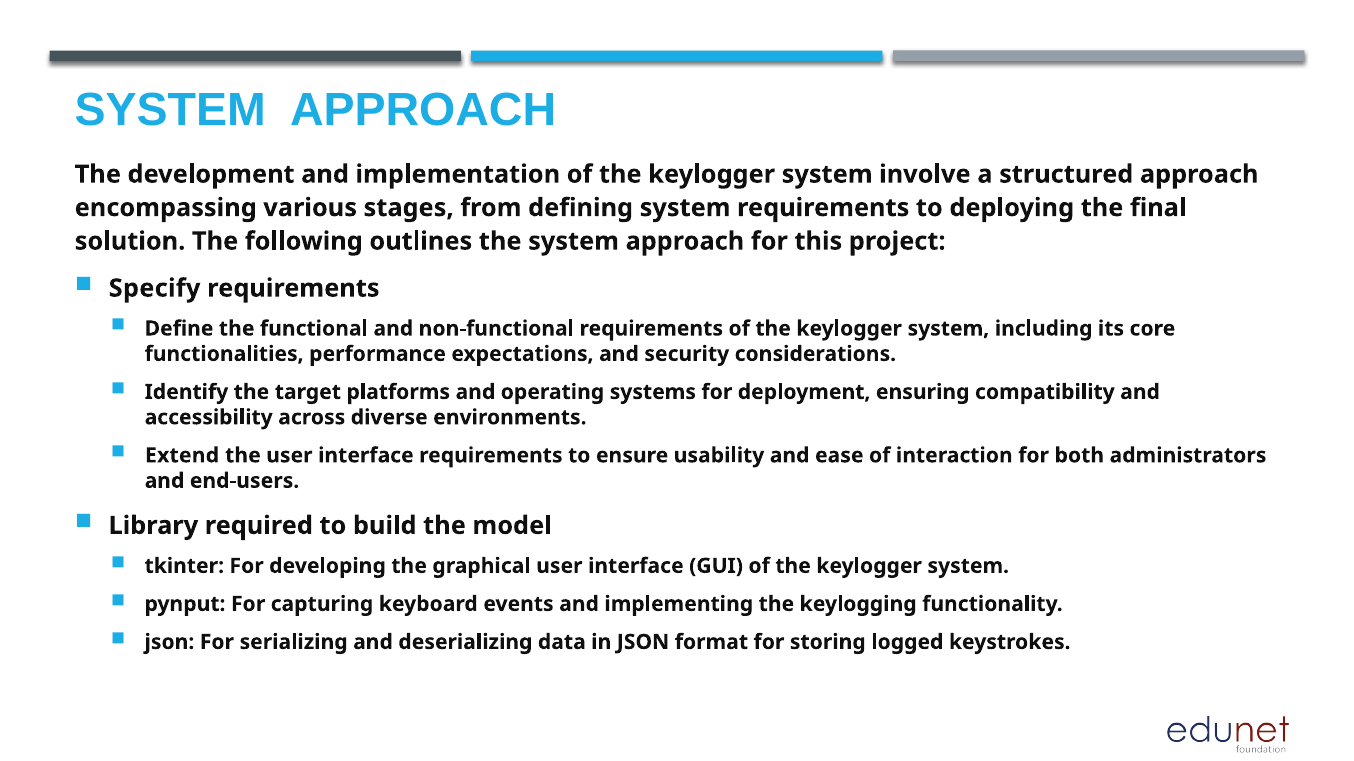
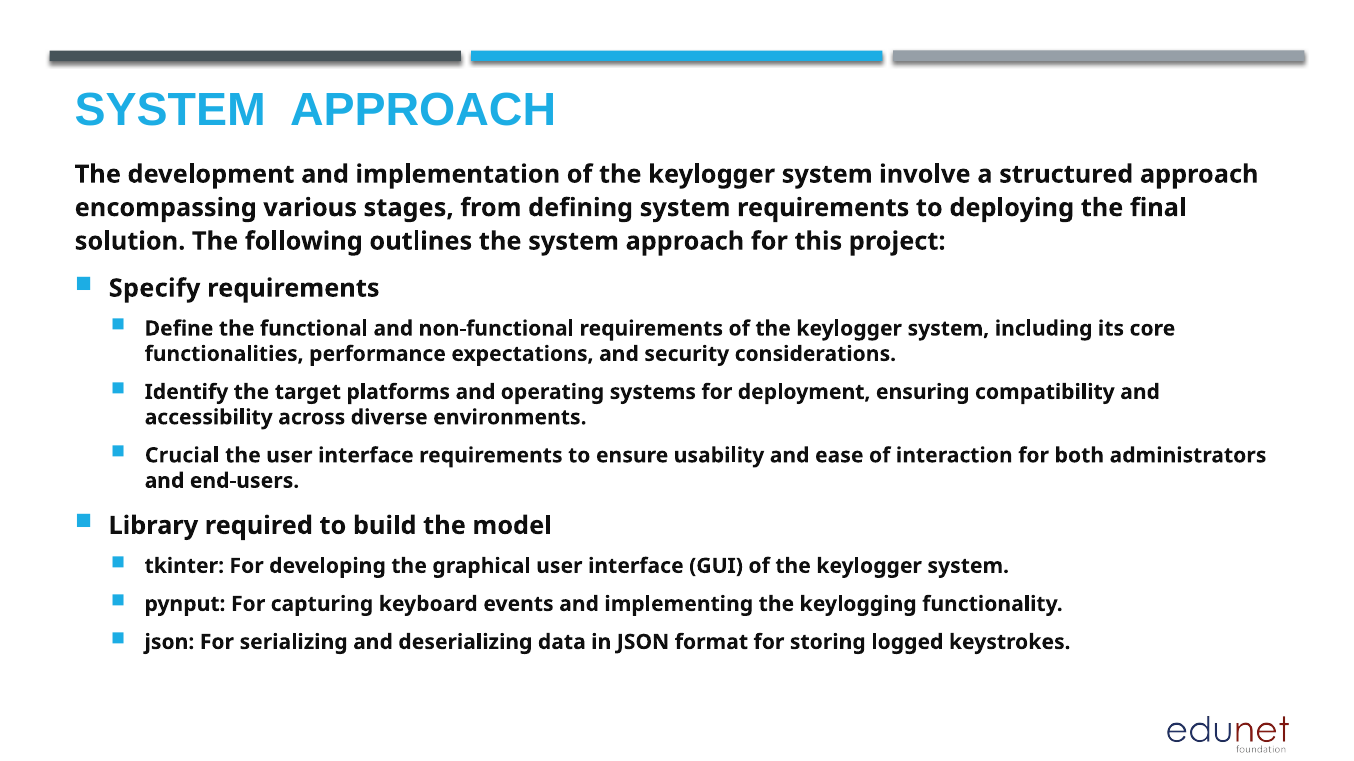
Extend: Extend -> Crucial (182, 456)
